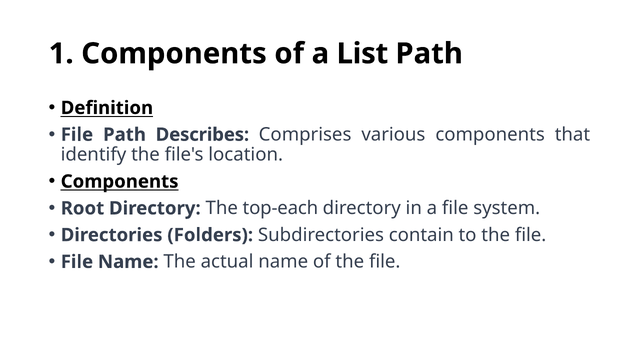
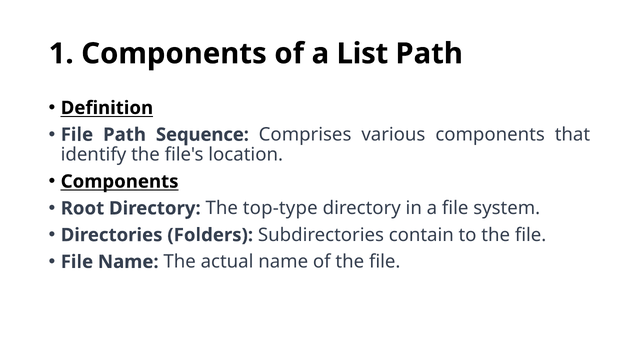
Describes: Describes -> Sequence (202, 135)
top-each: top-each -> top-type (280, 209)
